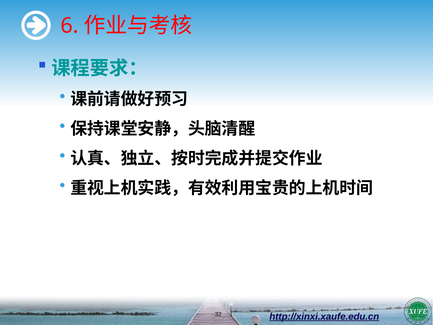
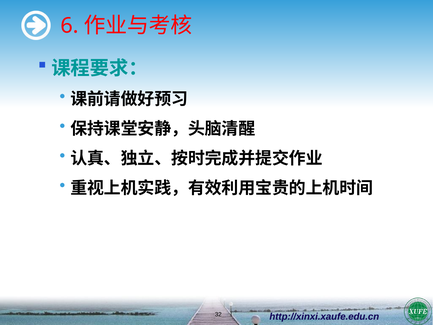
http://xinxi.xaufe.edu.cn underline: present -> none (324, 316)
